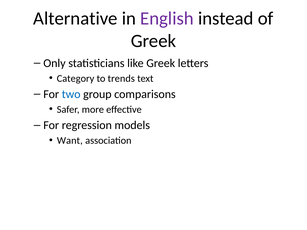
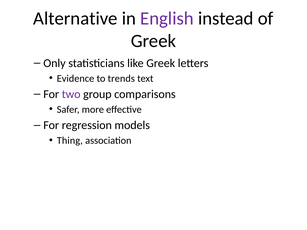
Category: Category -> Evidence (76, 78)
two colour: blue -> purple (71, 94)
Want: Want -> Thing (70, 141)
